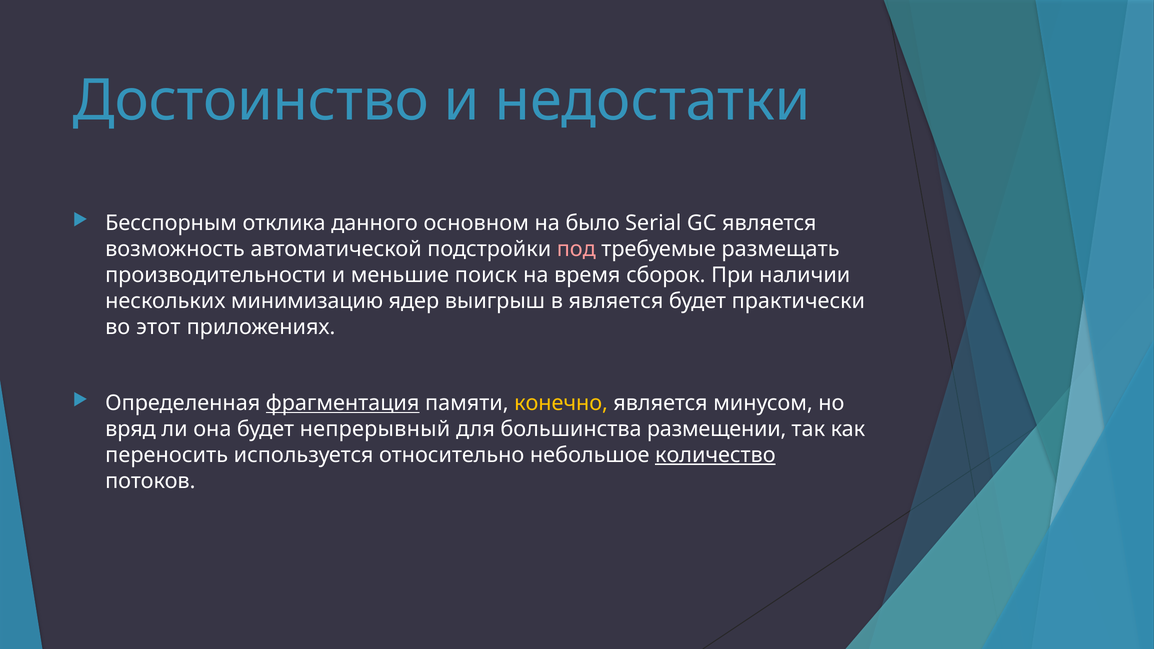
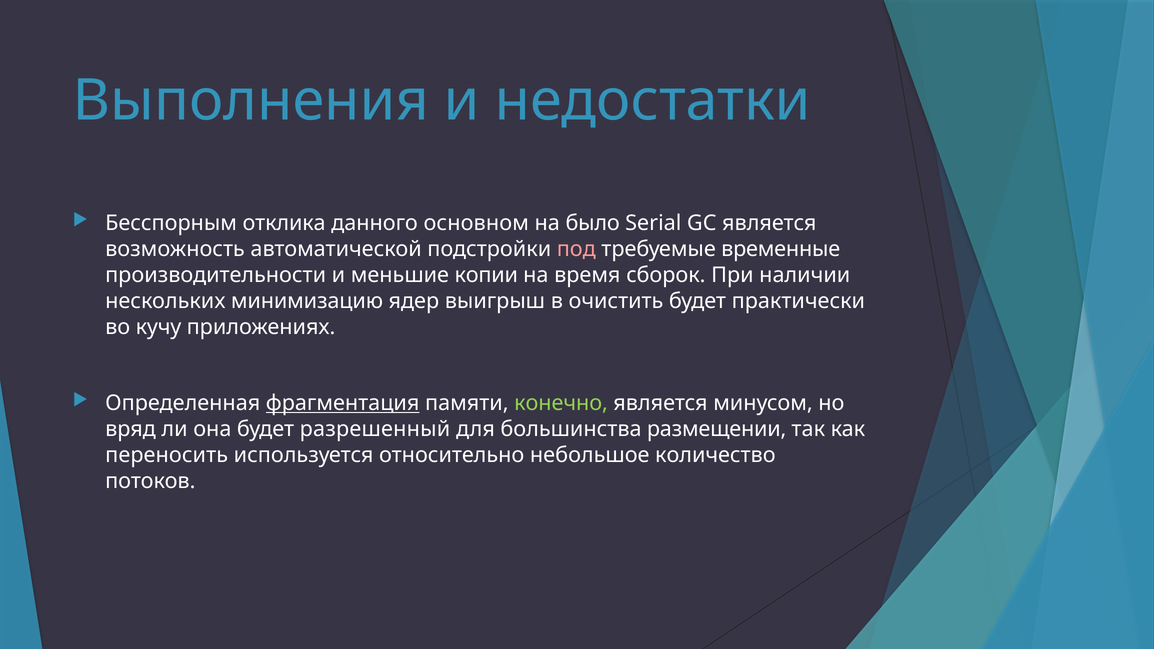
Достоинство: Достоинство -> Выполнения (251, 101)
размещать: размещать -> временные (781, 249)
поиск: поиск -> копии (486, 275)
в является: является -> очистить (616, 301)
этот: этот -> кучу (159, 327)
конечно colour: yellow -> light green (561, 403)
непрерывный: непрерывный -> разрешенный (375, 429)
количество underline: present -> none (715, 455)
